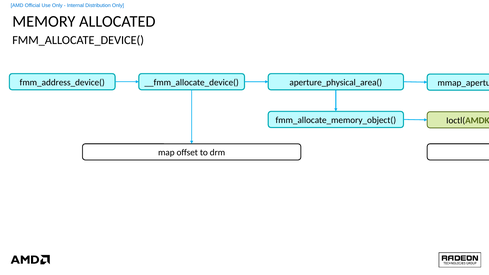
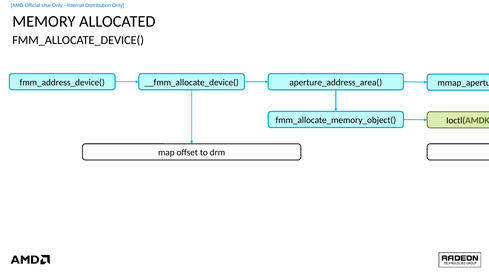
aperture_physical_area(: aperture_physical_area( -> aperture_address_area( (336, 82)
